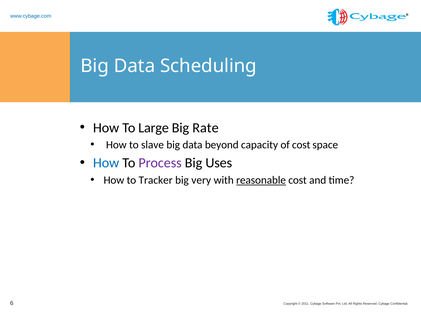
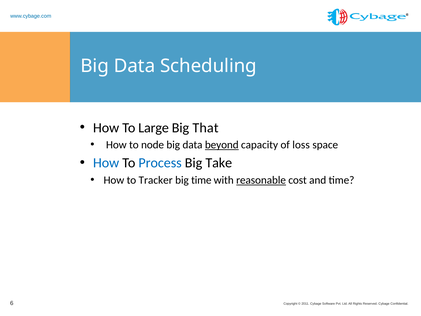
Rate: Rate -> That (206, 128)
slave: slave -> node (153, 145)
beyond underline: none -> present (222, 145)
of cost: cost -> loss (301, 145)
Process colour: purple -> blue (160, 163)
Uses: Uses -> Take (219, 163)
big very: very -> time (201, 180)
